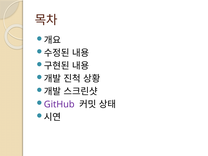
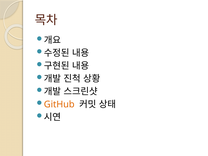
GitHub colour: purple -> orange (59, 104)
